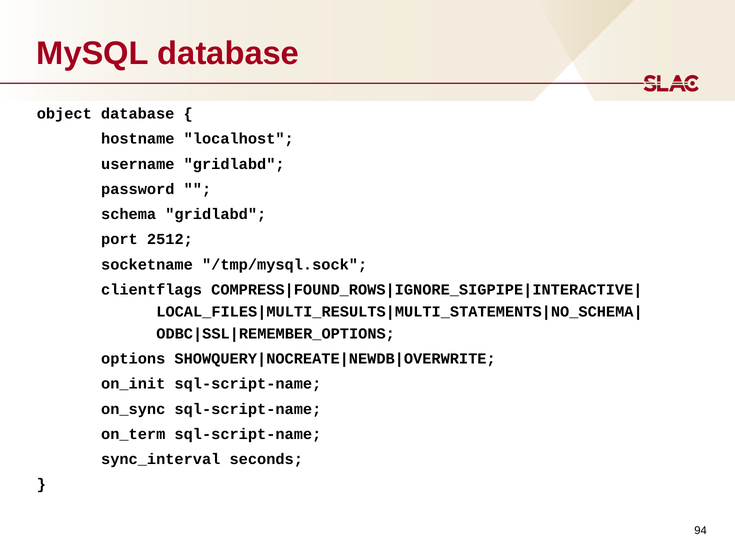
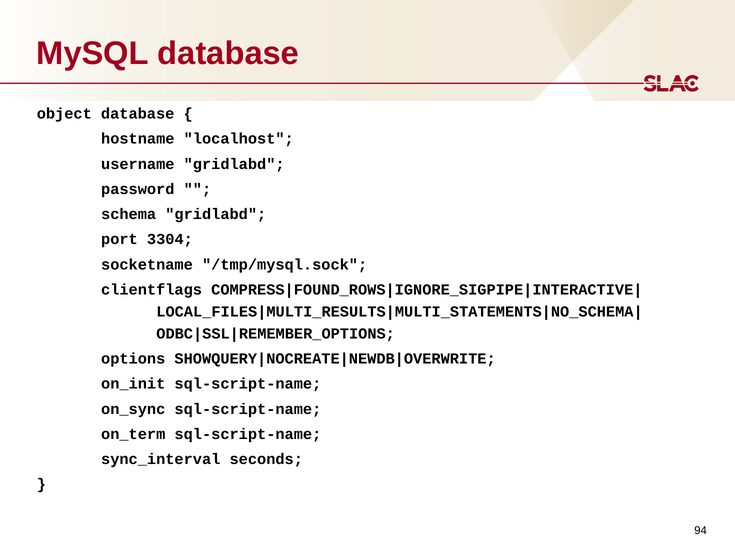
2512: 2512 -> 3304 (170, 239)
